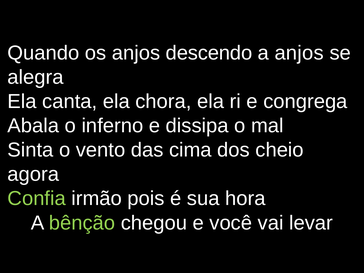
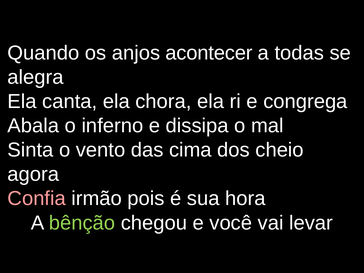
descendo: descendo -> acontecer (209, 53)
a anjos: anjos -> todas (299, 53)
Confia colour: light green -> pink (37, 199)
